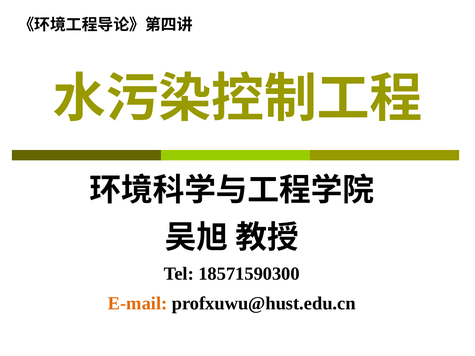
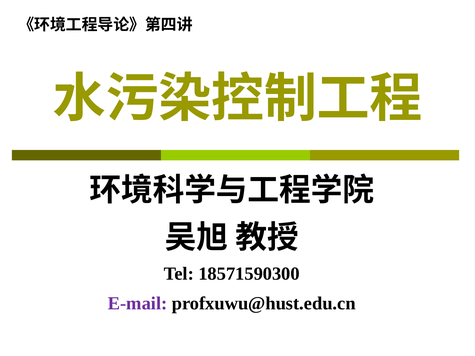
E-mail colour: orange -> purple (138, 304)
